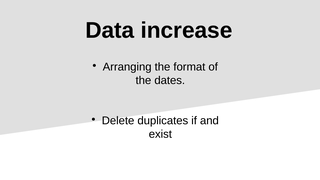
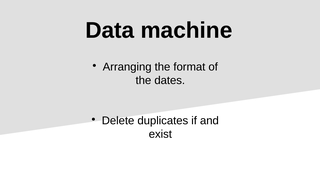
increase: increase -> machine (186, 30)
